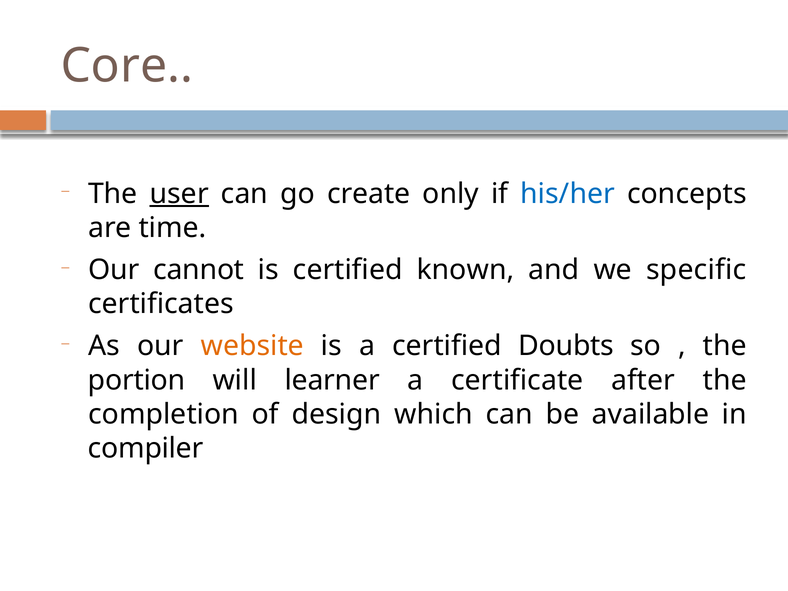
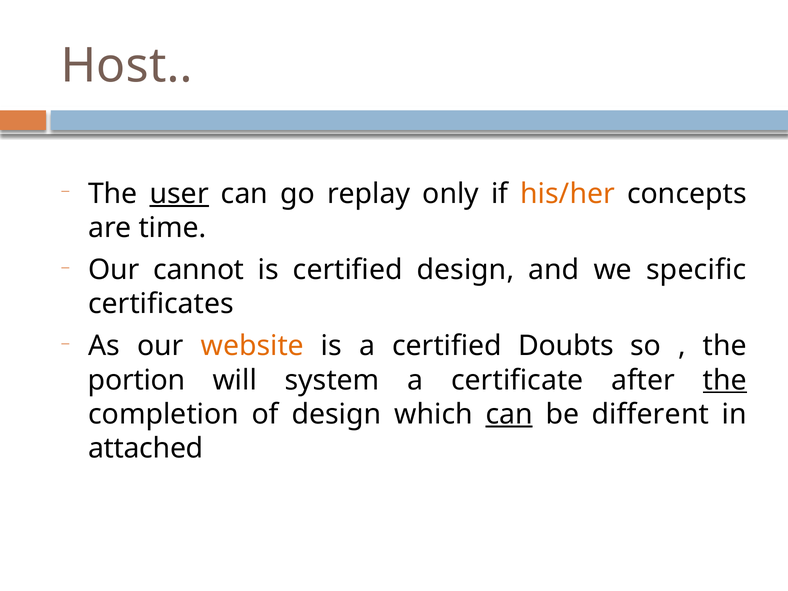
Core: Core -> Host (127, 66)
create: create -> replay (369, 194)
his/her colour: blue -> orange (568, 194)
certified known: known -> design (465, 270)
learner: learner -> system (332, 380)
the underline: none -> present (725, 380)
can underline: none -> present (509, 414)
available: available -> different (650, 414)
compiler: compiler -> attached (146, 449)
